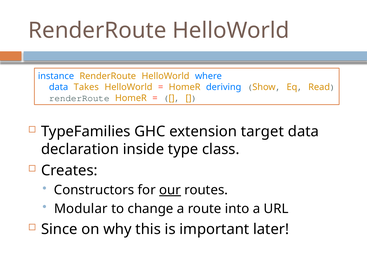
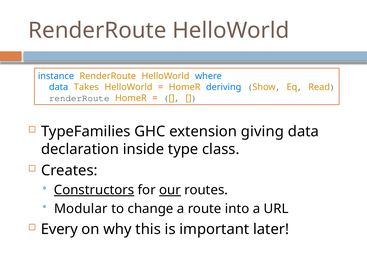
target: target -> giving (262, 132)
Constructors underline: none -> present (94, 190)
Since: Since -> Every (59, 229)
